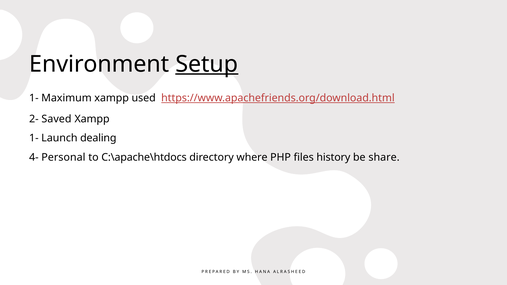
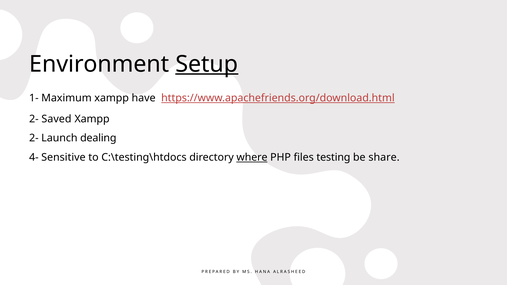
used: used -> have (144, 98)
1-: 1- -> 2- (34, 138)
Personal: Personal -> Sensitive (63, 157)
C:\apache\htdocs: C:\apache\htdocs -> C:\testing\htdocs (144, 157)
where underline: none -> present (252, 157)
history: history -> testing (333, 157)
